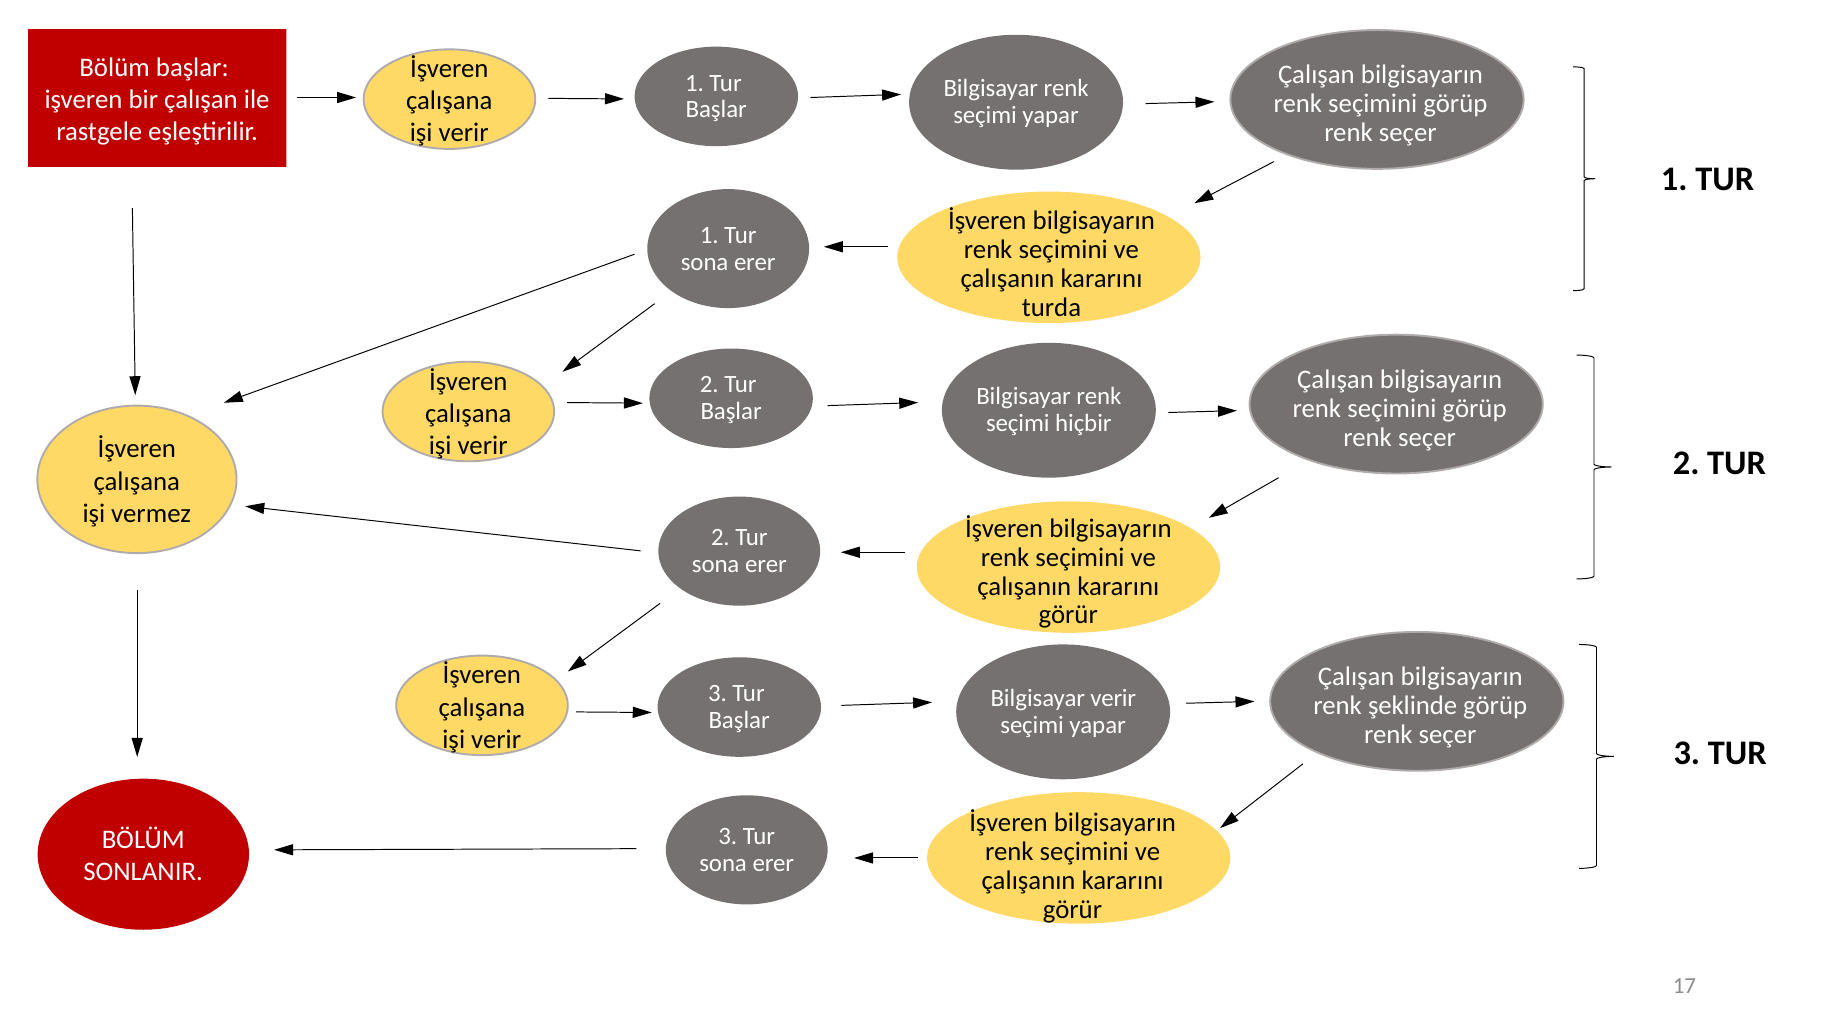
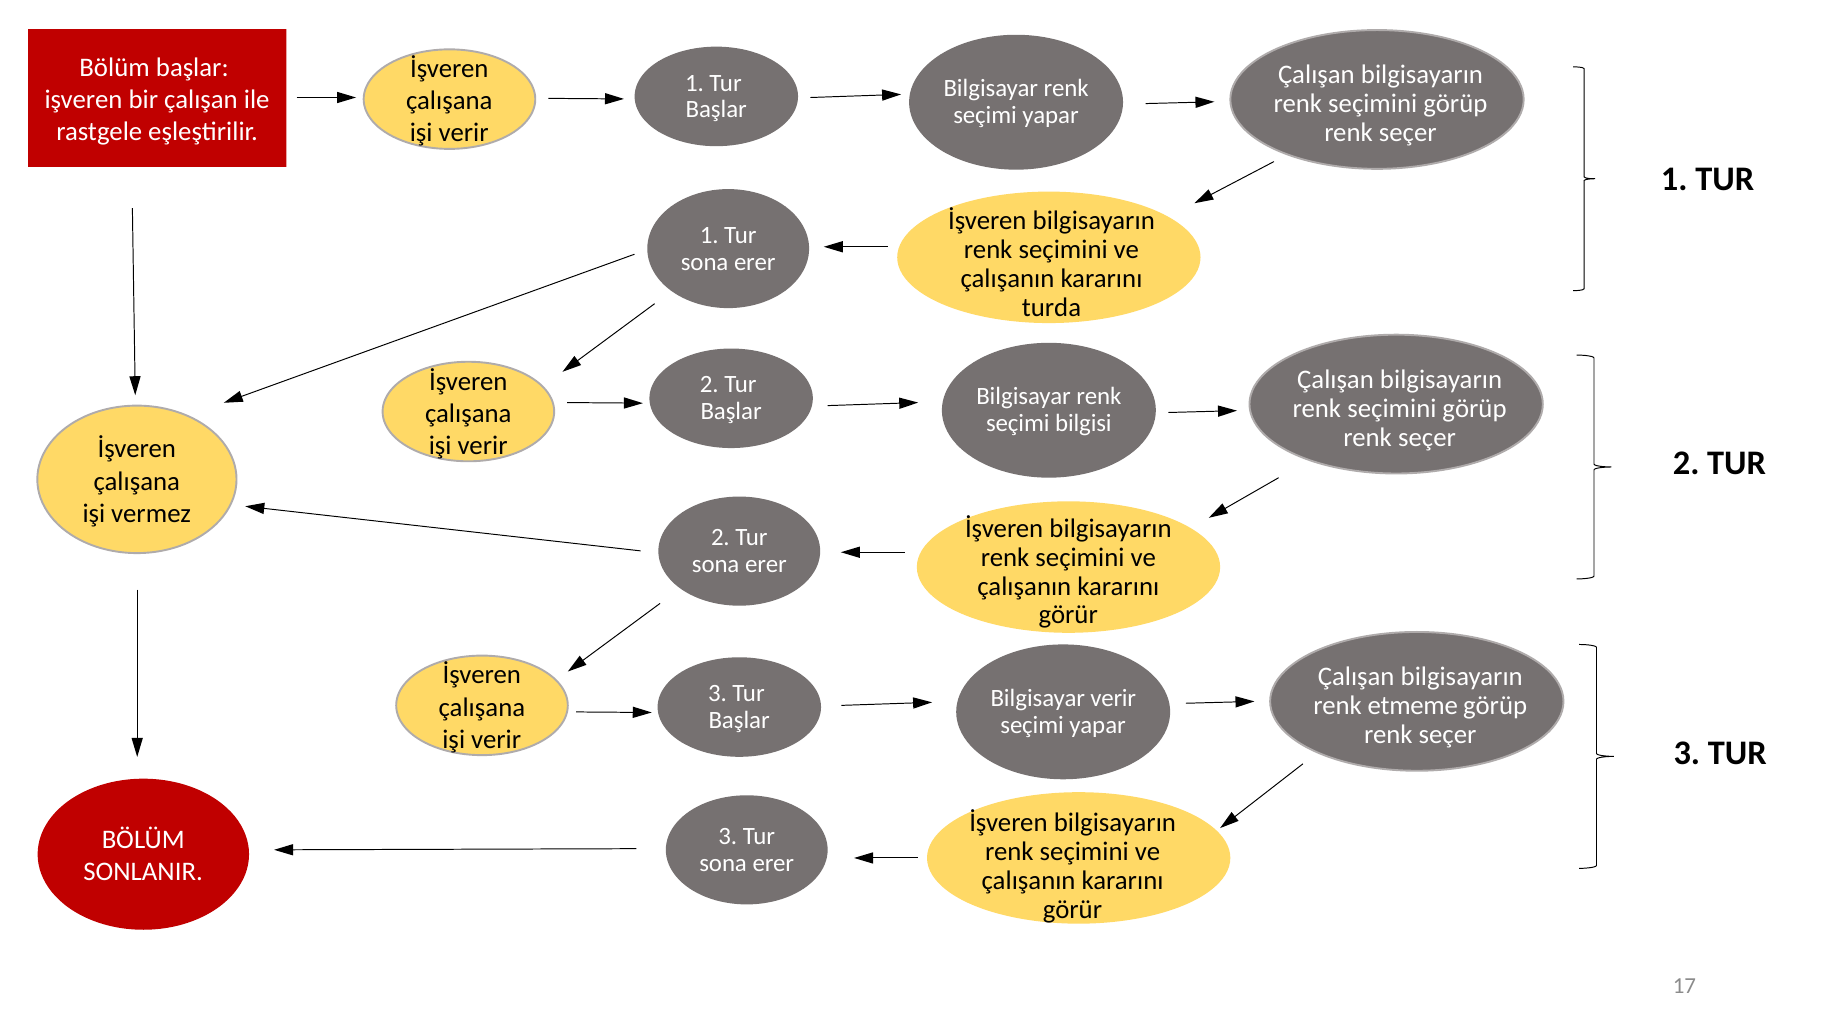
hiçbir: hiçbir -> bilgisi (1083, 423)
şeklinde: şeklinde -> etmeme (1413, 706)
